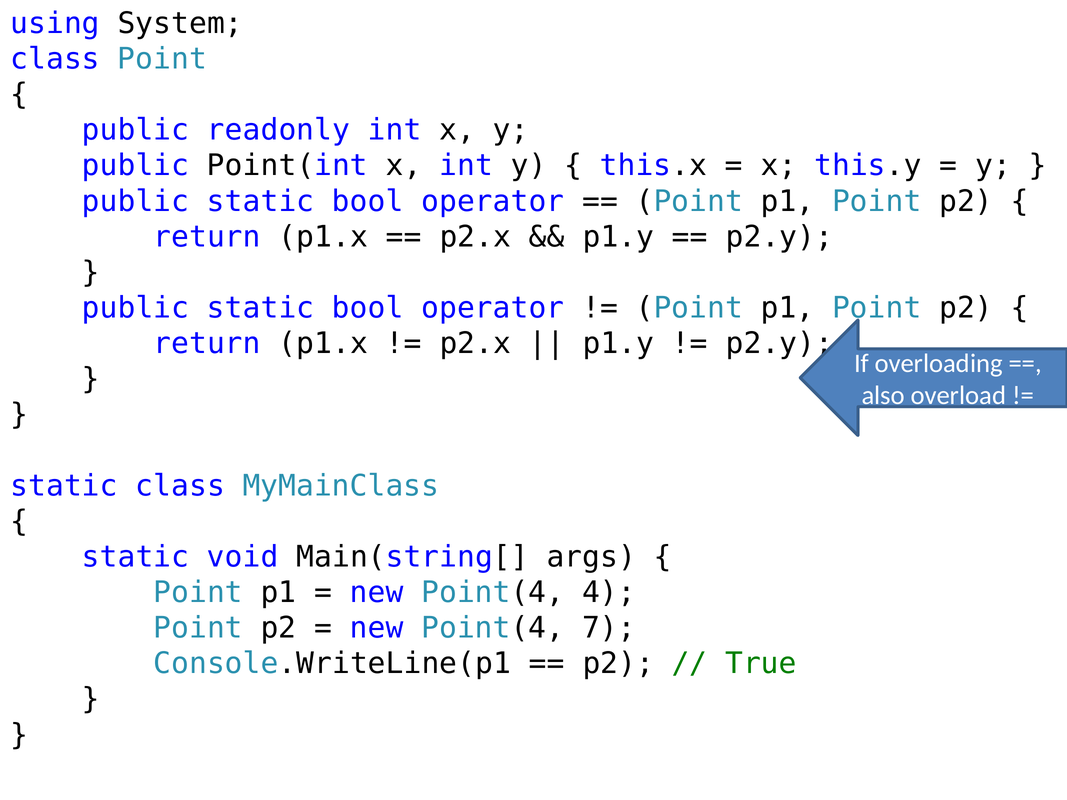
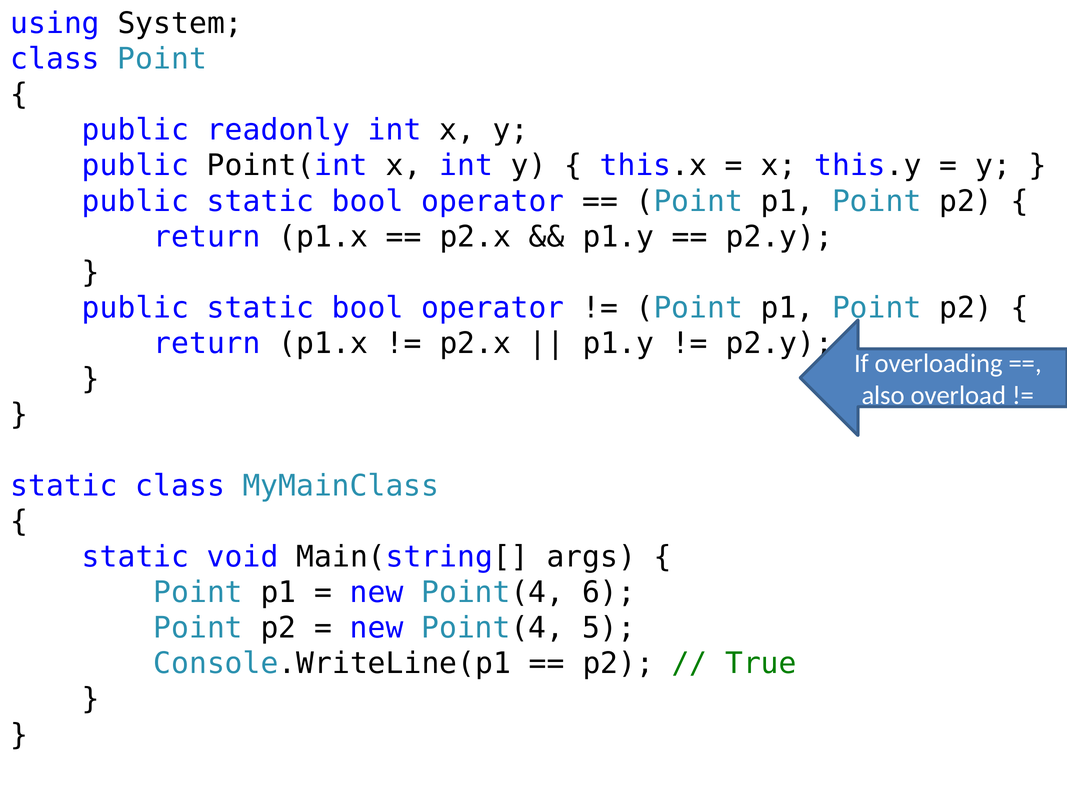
4: 4 -> 6 (609, 593)
7: 7 -> 5 (609, 628)
